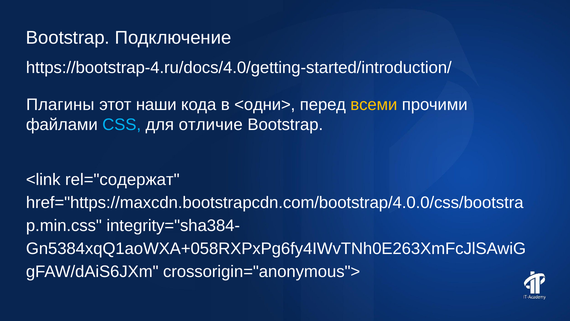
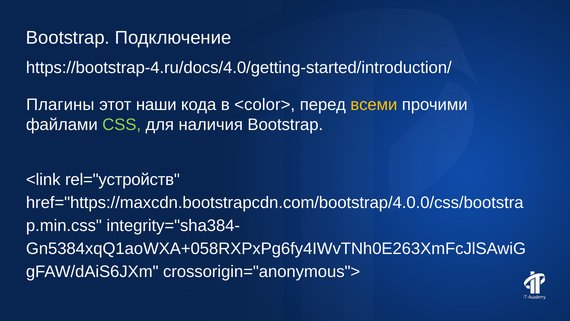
<одни>: <одни> -> <color> (265, 105)
CSS colour: light blue -> light green (122, 125)
отличие: отличие -> наличия (211, 125)
rel="содержат: rel="содержат -> rel="устройств (122, 180)
